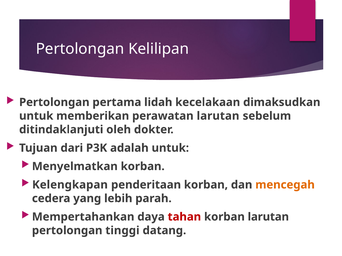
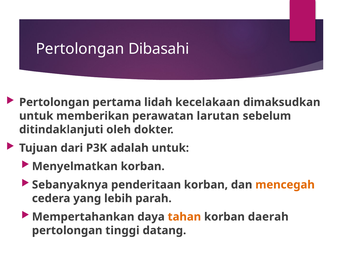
Kelilipan: Kelilipan -> Dibasahi (159, 49)
Kelengkapan: Kelengkapan -> Sebanyaknya (70, 185)
tahan colour: red -> orange (184, 217)
korban larutan: larutan -> daerah (268, 217)
